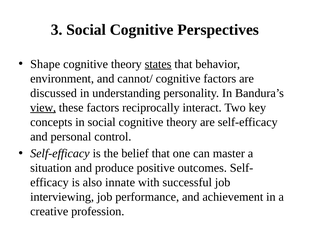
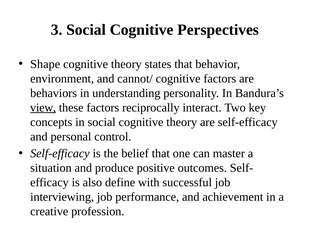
states underline: present -> none (158, 64)
discussed: discussed -> behaviors (54, 93)
innate: innate -> define (120, 182)
